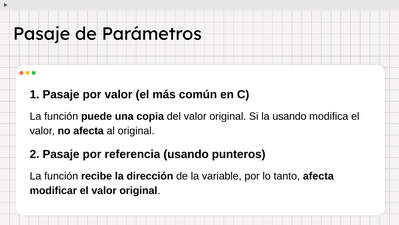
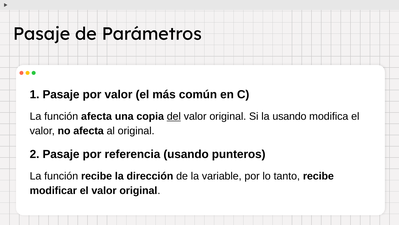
función puede: puede -> afecta (96, 116)
del underline: none -> present (174, 116)
tanto afecta: afecta -> recibe (318, 176)
